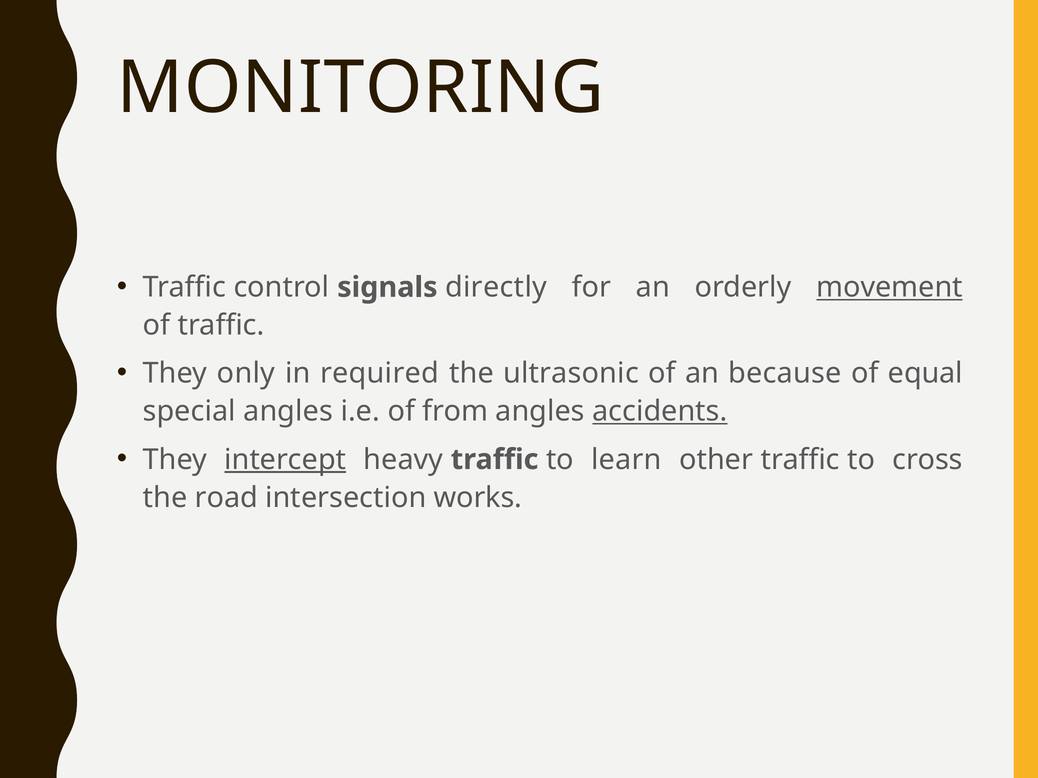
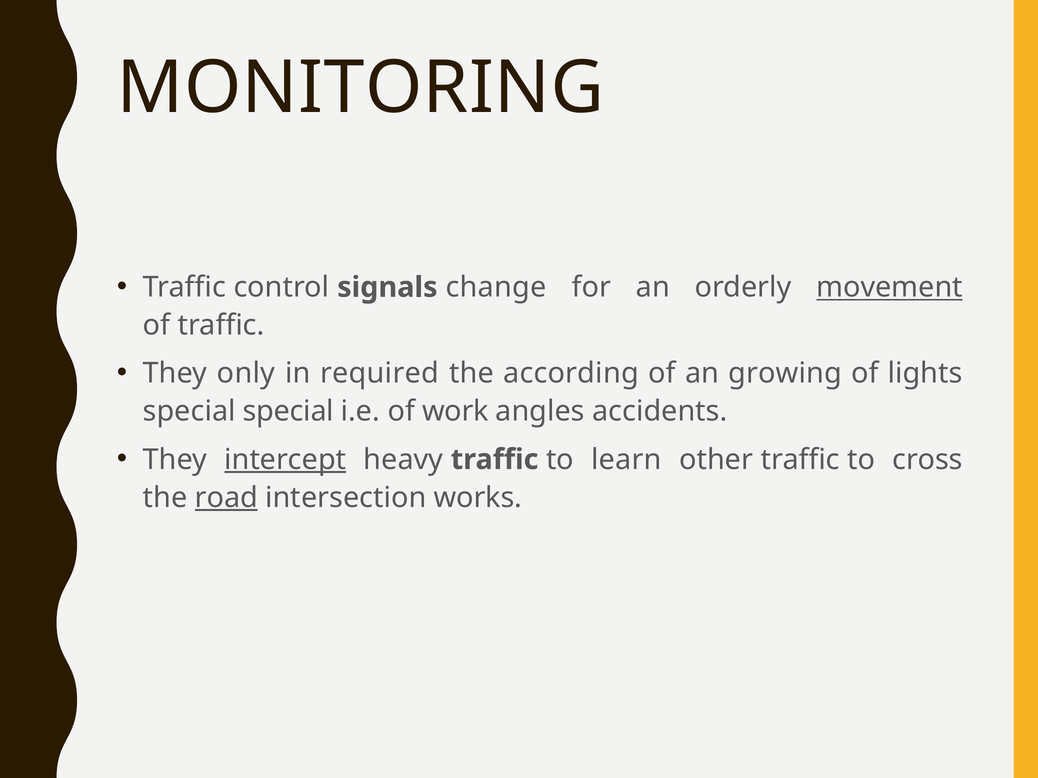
directly: directly -> change (496, 287)
ultrasonic: ultrasonic -> according (571, 374)
because: because -> growing (785, 374)
equal: equal -> lights (925, 374)
special angles: angles -> special (288, 412)
from: from -> work (455, 412)
accidents underline: present -> none (660, 412)
road underline: none -> present (226, 498)
